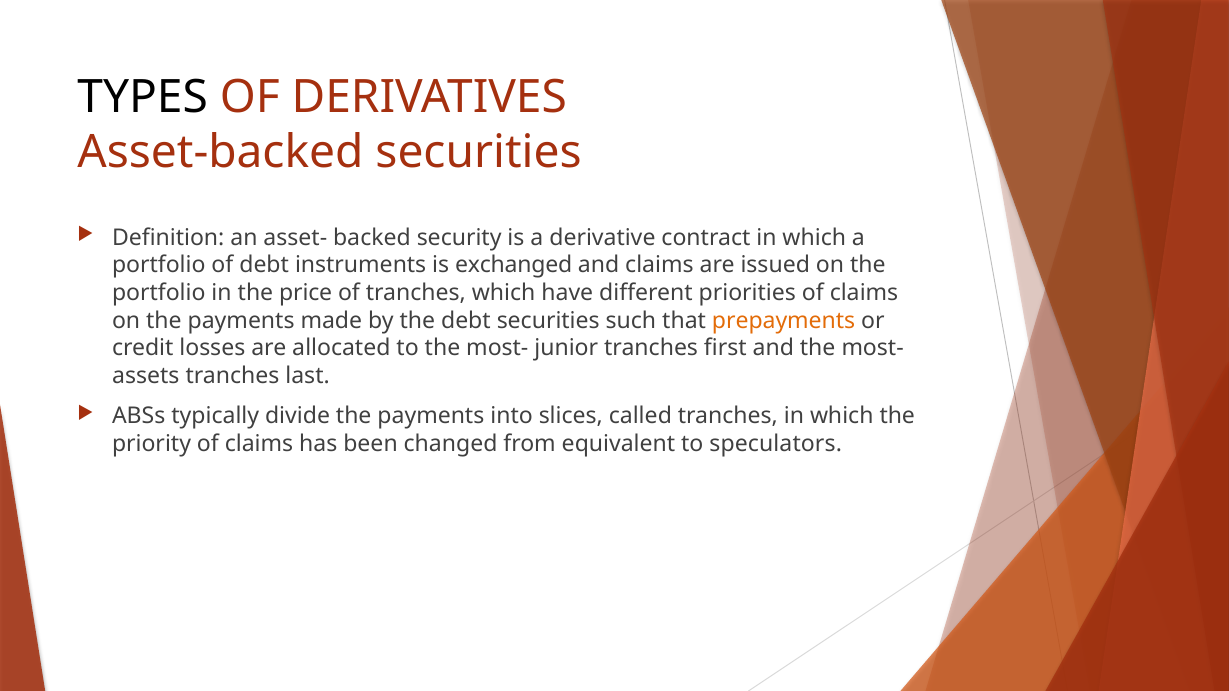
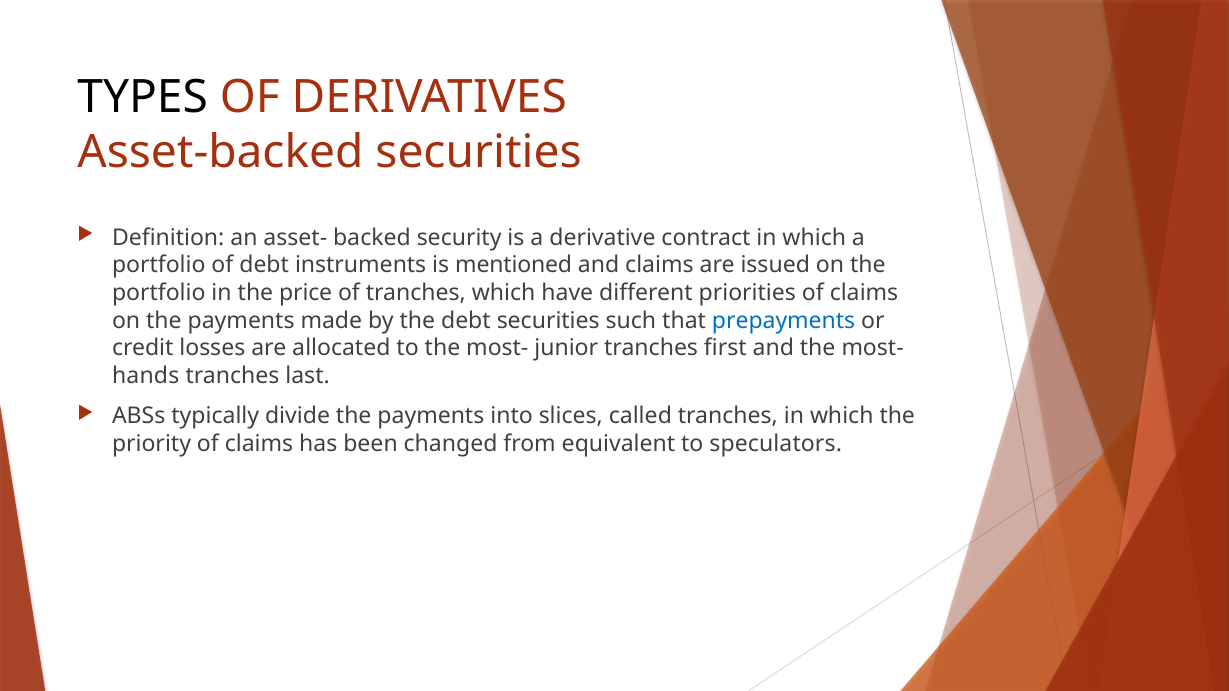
exchanged: exchanged -> mentioned (514, 266)
prepayments colour: orange -> blue (784, 321)
assets: assets -> hands (146, 376)
